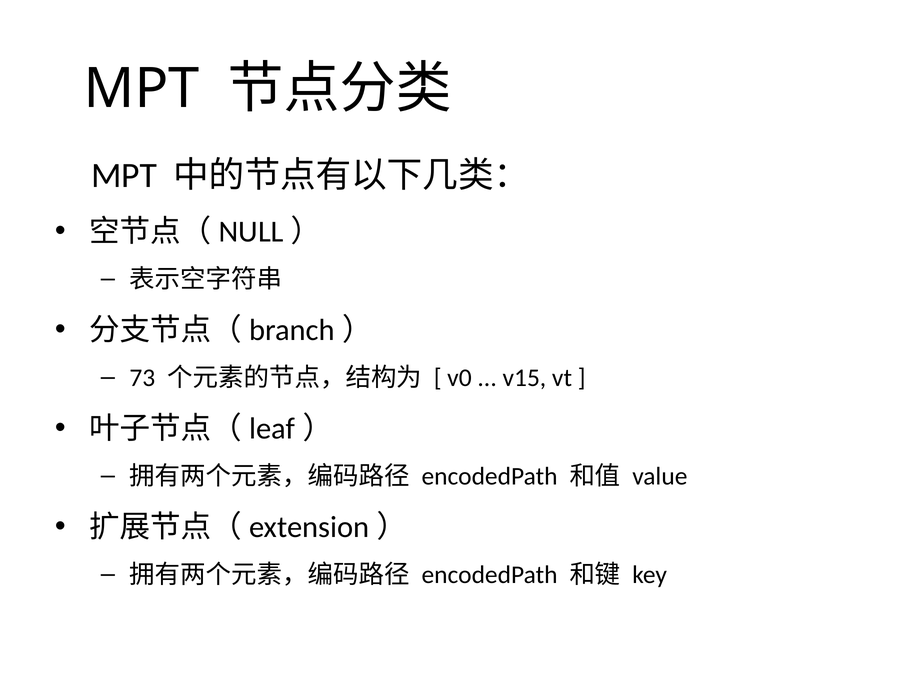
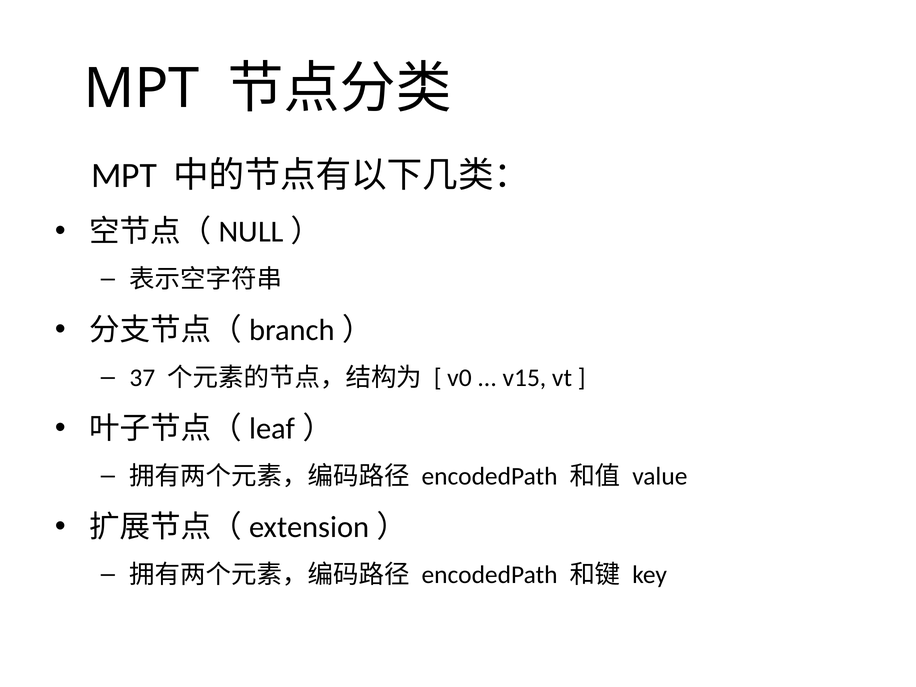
73: 73 -> 37 (142, 378)
